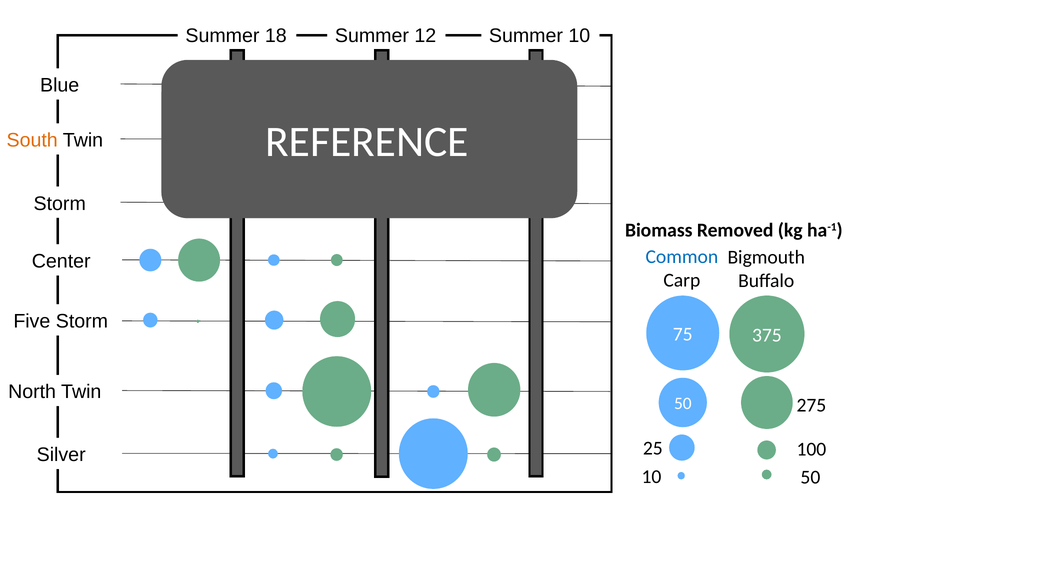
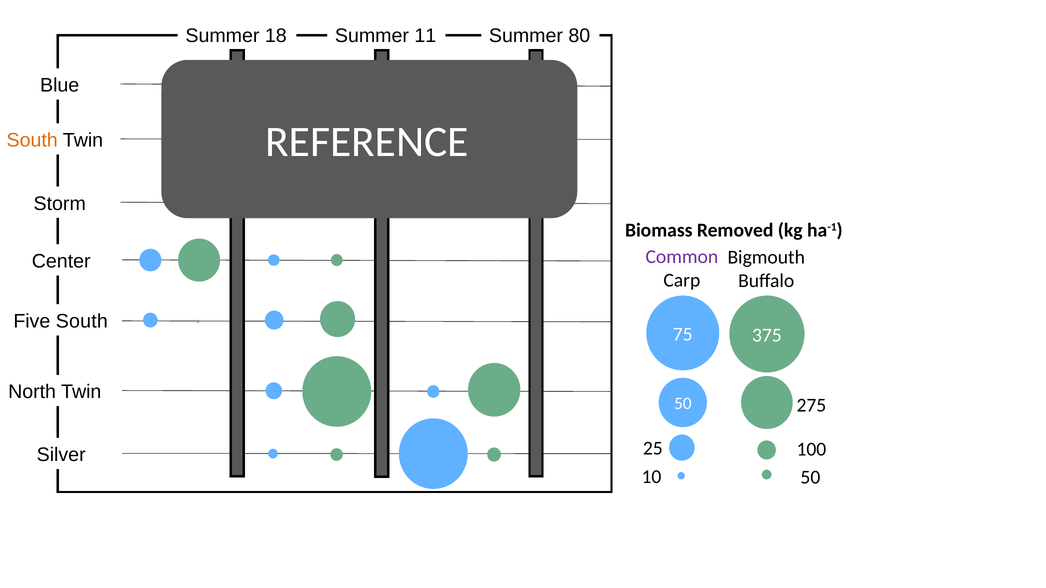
12: 12 -> 11 (425, 36)
Summer 10: 10 -> 80 (579, 36)
Common colour: blue -> purple (682, 257)
Five Storm: Storm -> South (82, 321)
